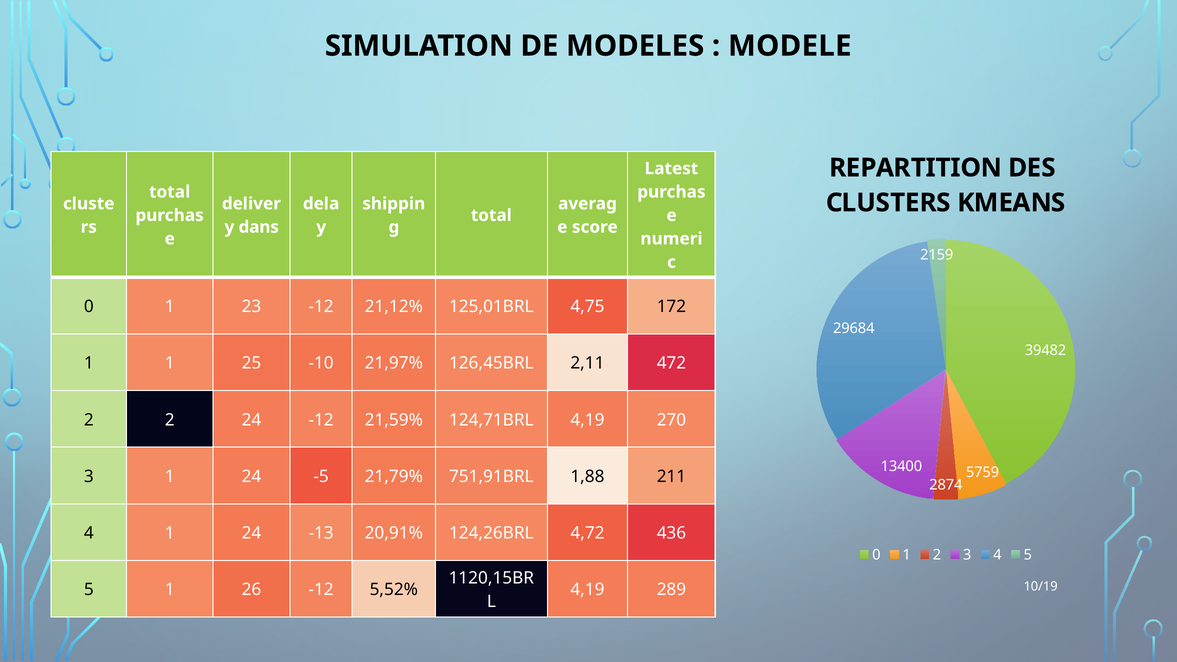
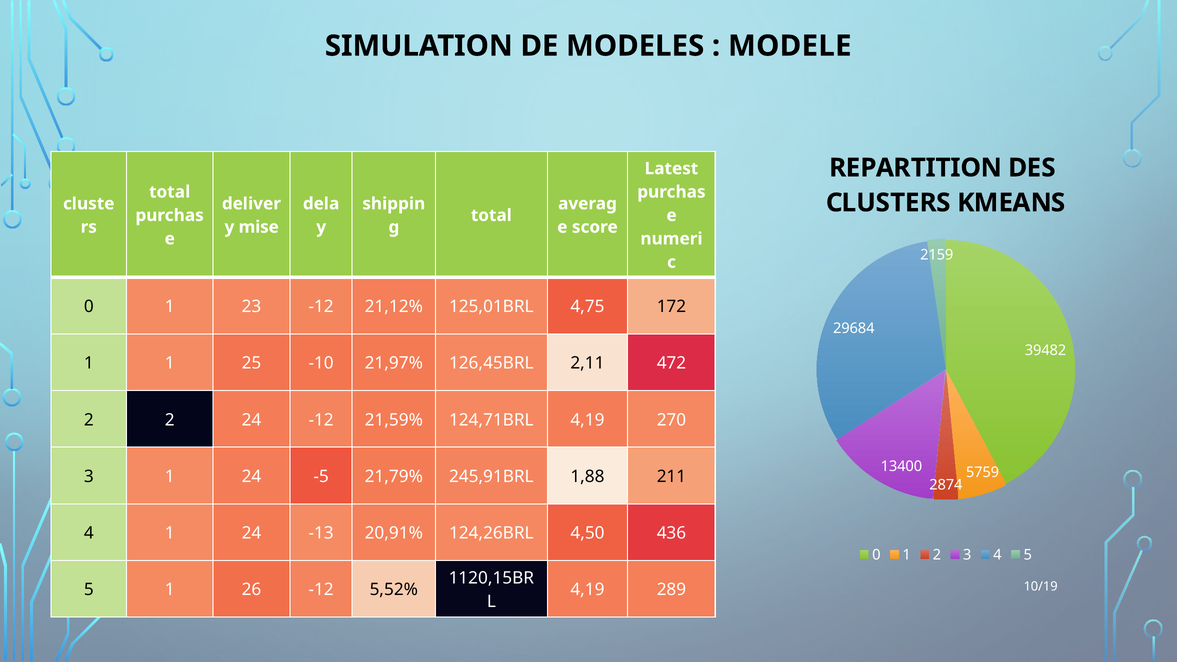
dans: dans -> mise (259, 227)
751,91BRL: 751,91BRL -> 245,91BRL (491, 477)
4,72: 4,72 -> 4,50 (587, 533)
